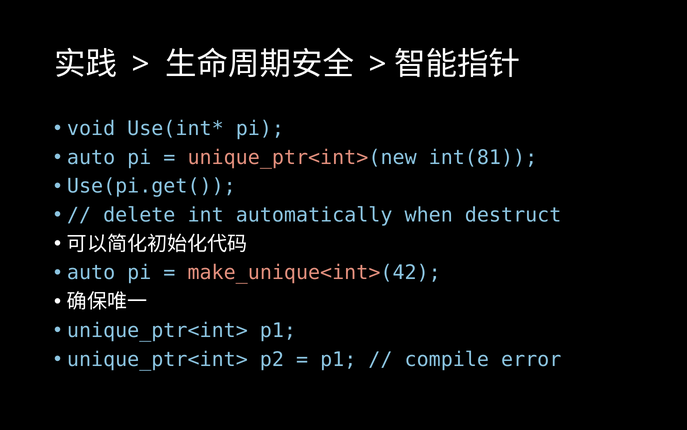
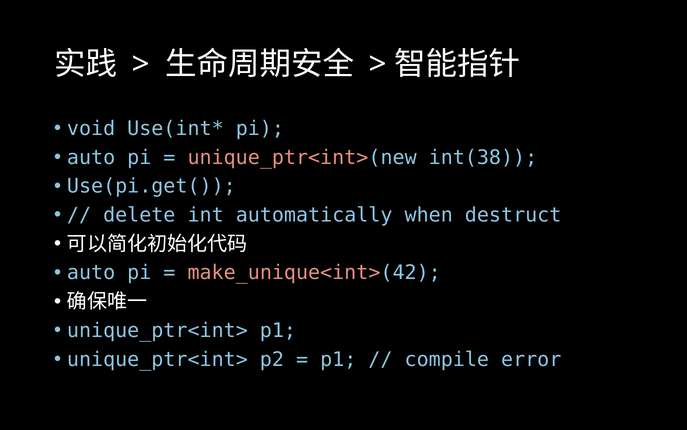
int(81: int(81 -> int(38 (483, 157)
